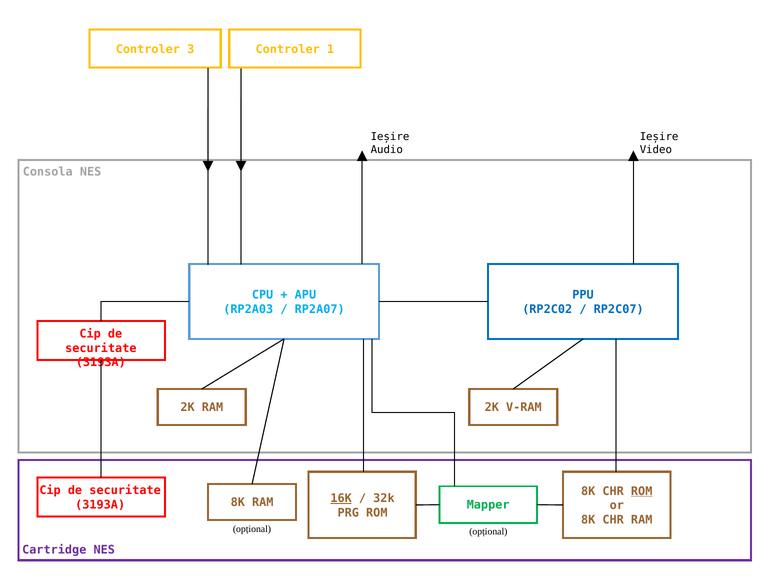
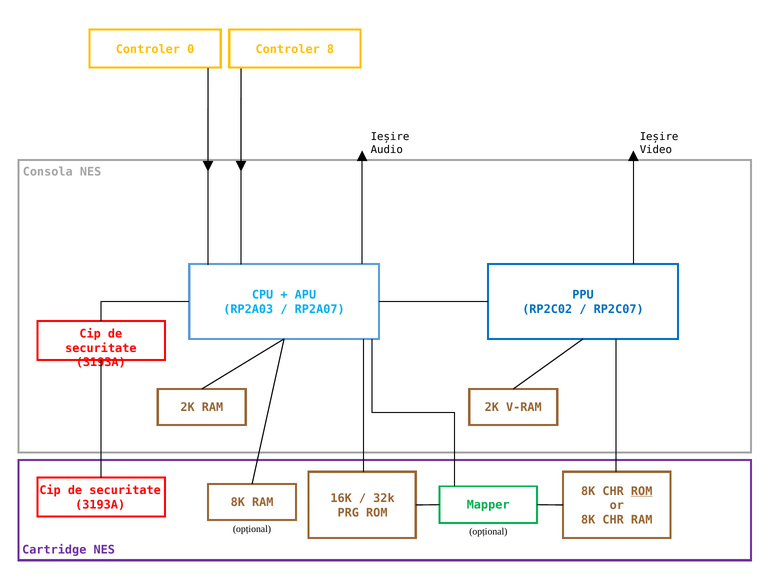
3: 3 -> 0 (191, 49)
1: 1 -> 8 (330, 49)
16K underline: present -> none (341, 499)
